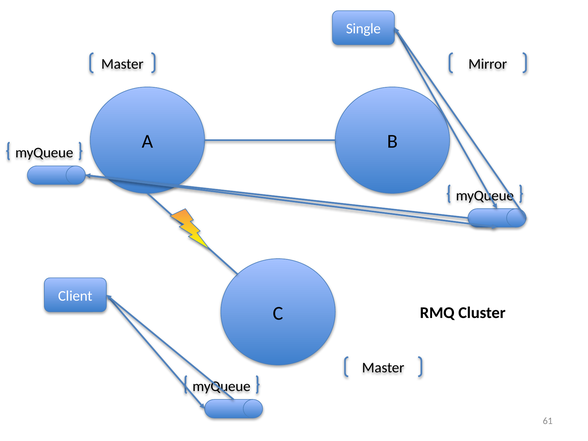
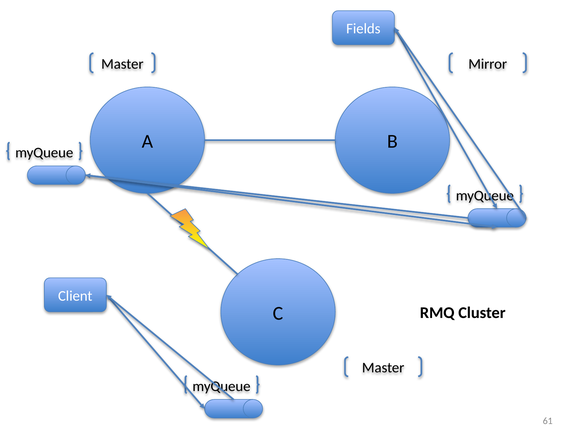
Single: Single -> Fields (363, 29)
